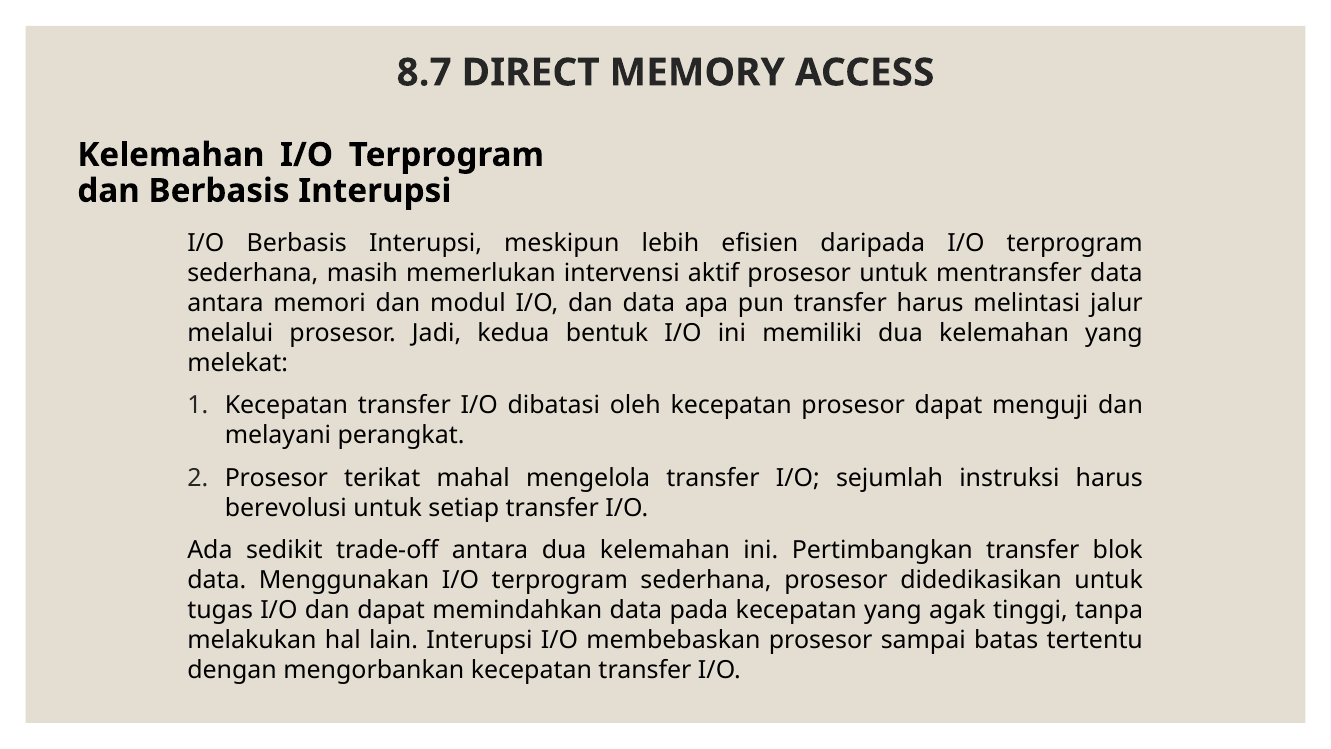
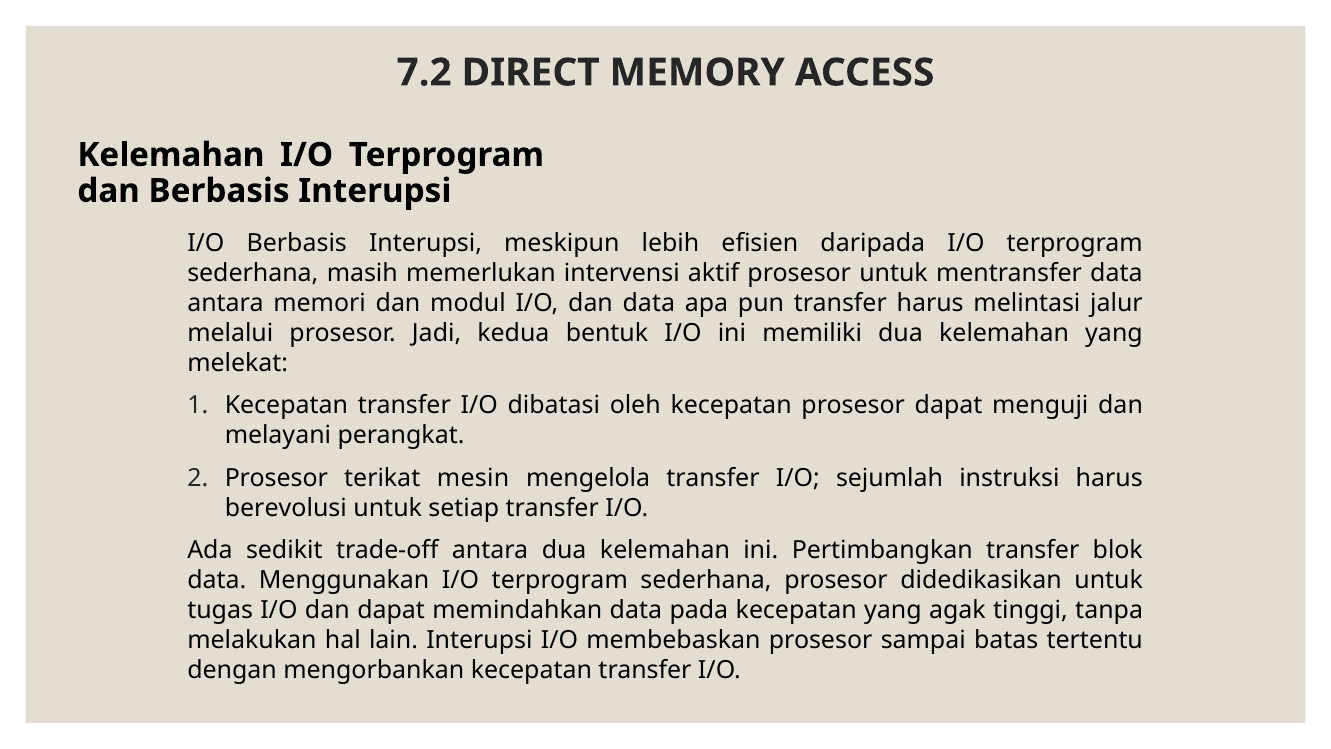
8.7: 8.7 -> 7.2 (424, 73)
mahal: mahal -> mesin (473, 478)
